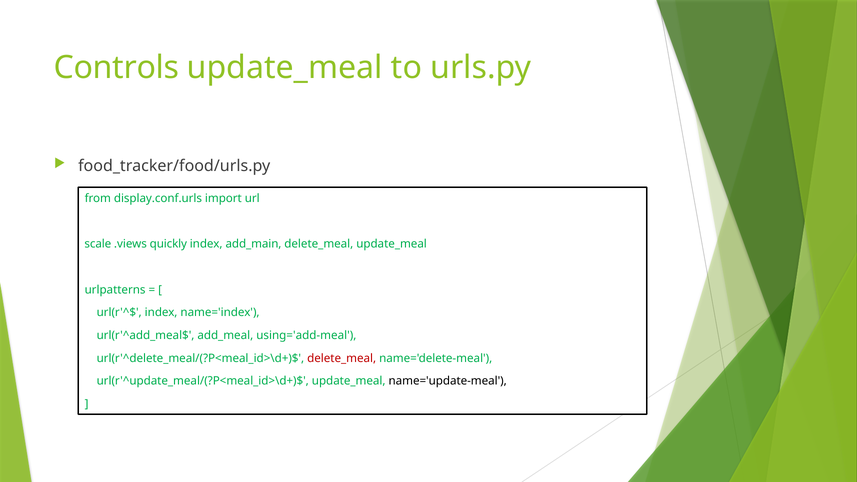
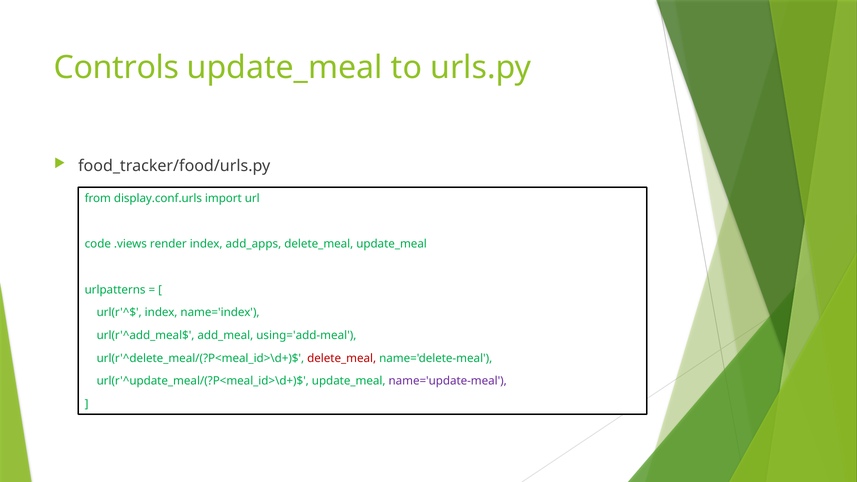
scale: scale -> code (98, 244)
quickly: quickly -> render (168, 244)
add_main: add_main -> add_apps (253, 244)
name='update-meal colour: black -> purple (448, 381)
